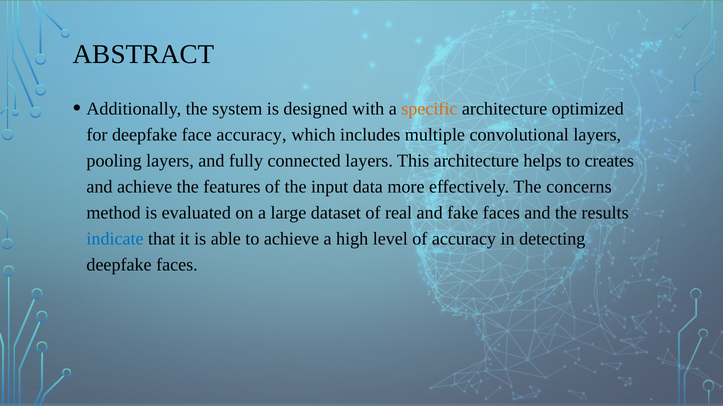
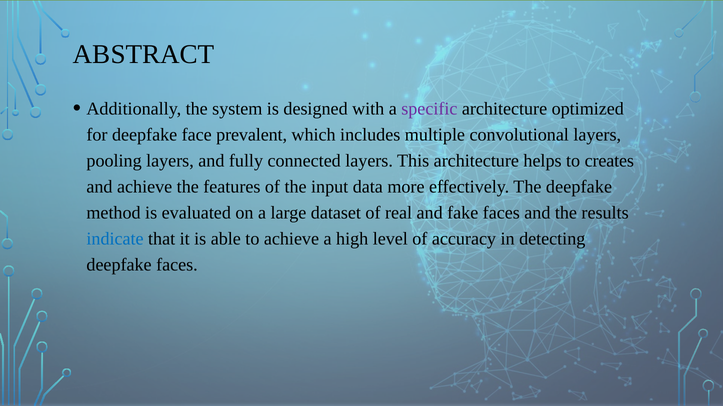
specific colour: orange -> purple (429, 109)
face accuracy: accuracy -> prevalent (252, 135)
The concerns: concerns -> deepfake (579, 187)
